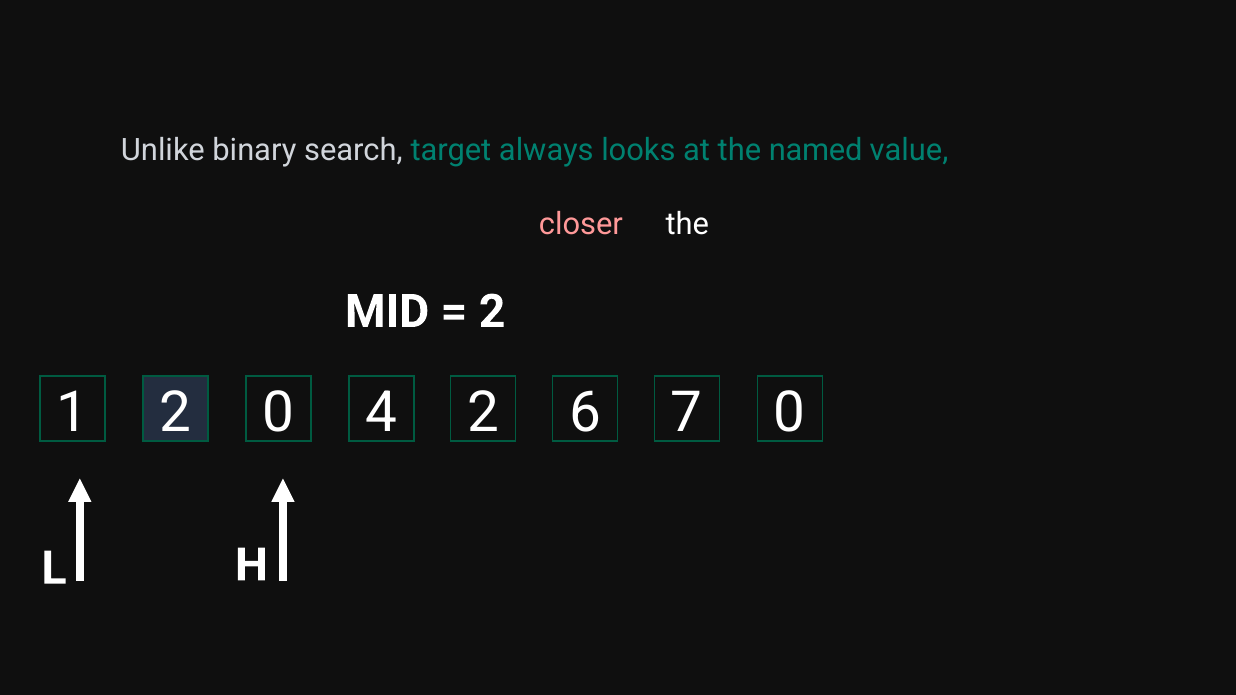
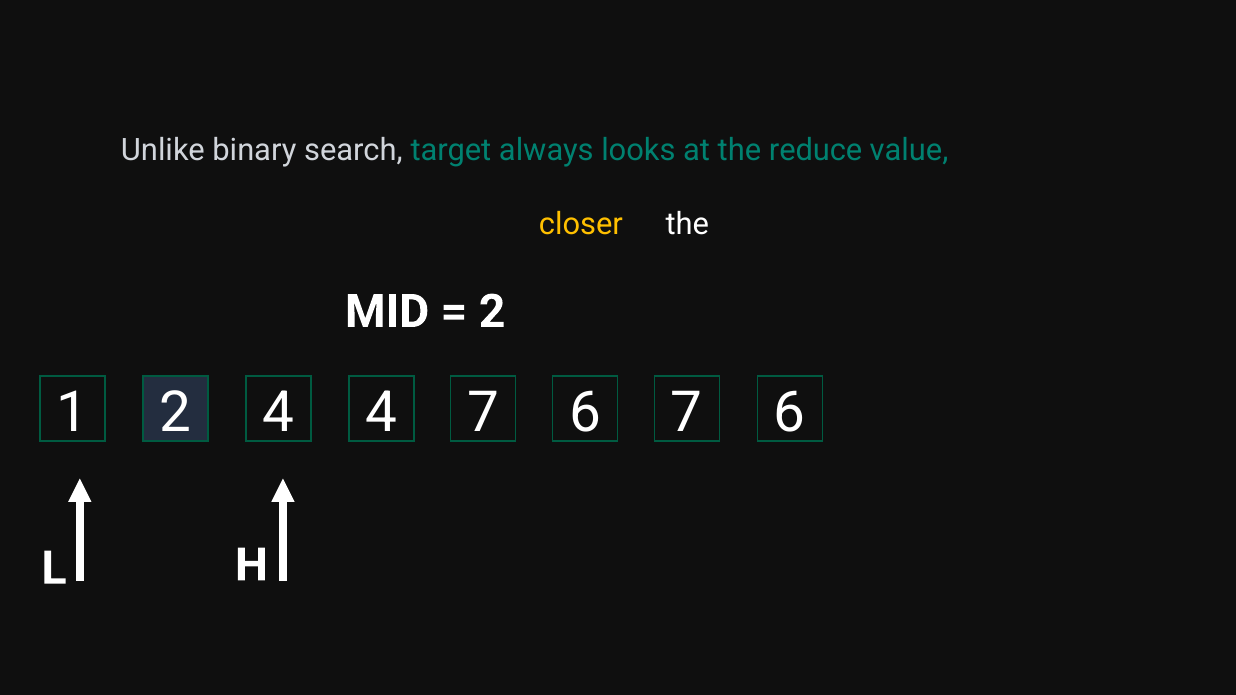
the named: named -> reduce (816, 150)
closer colour: pink -> yellow (581, 224)
2 0: 0 -> 4 (279, 413)
4 2: 2 -> 7 (483, 413)
6 7 0: 0 -> 6 (790, 413)
